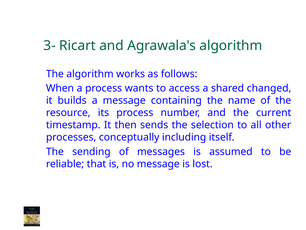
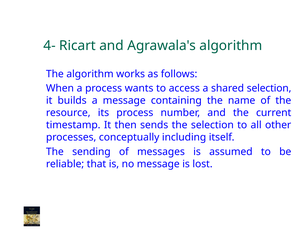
3-: 3- -> 4- (50, 46)
shared changed: changed -> selection (269, 88)
